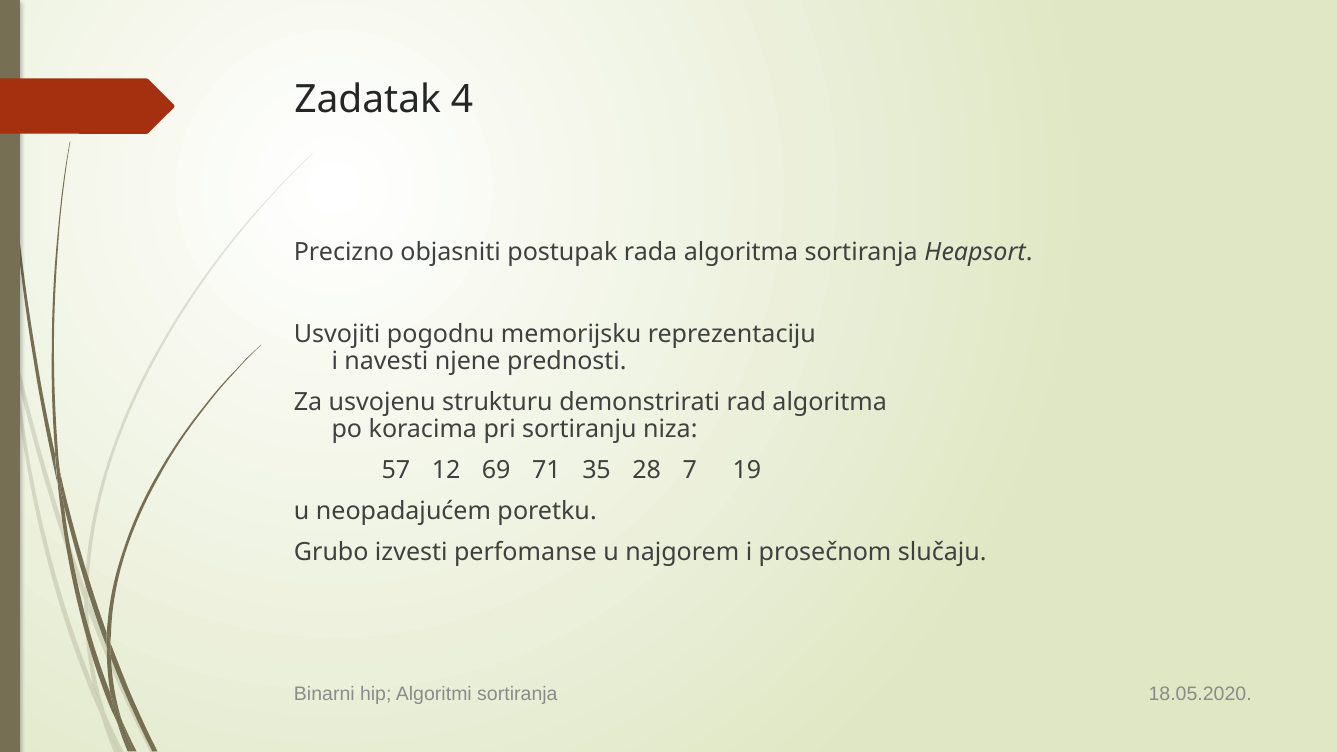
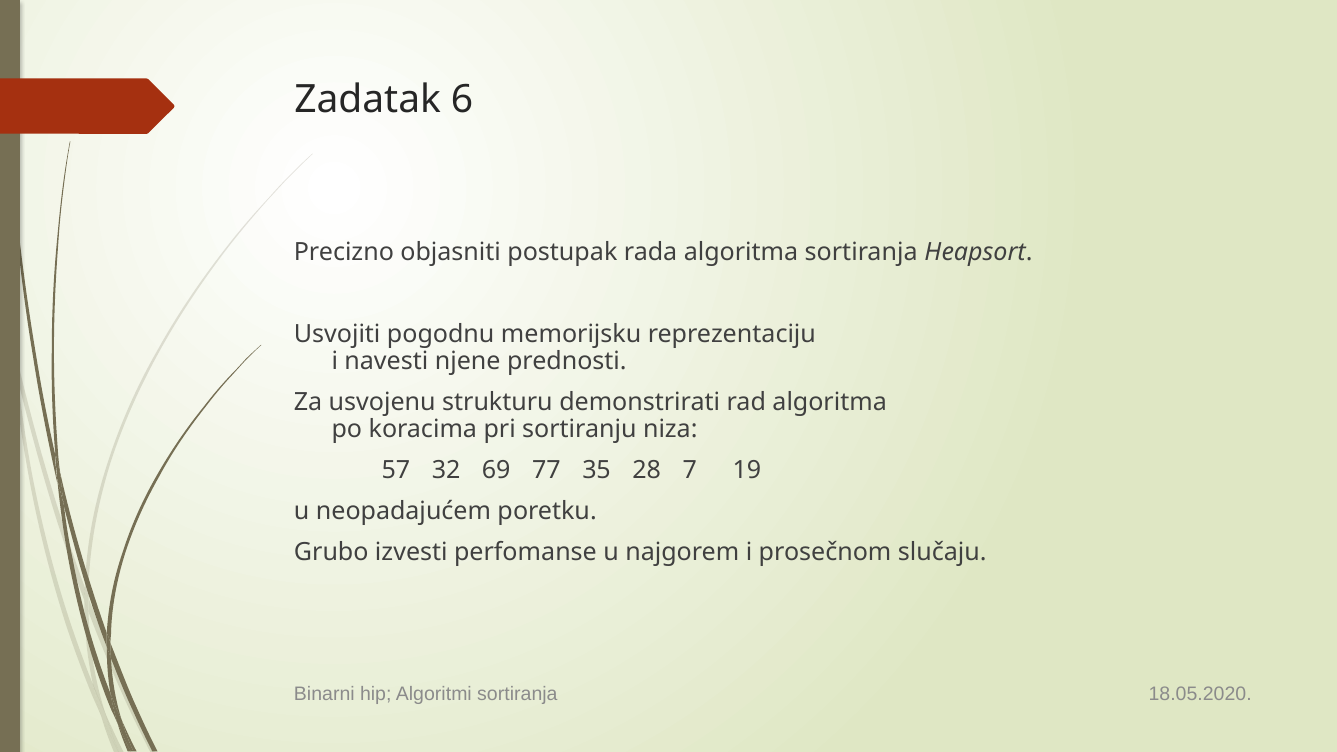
4: 4 -> 6 (462, 100)
12: 12 -> 32 (446, 471)
71: 71 -> 77 (546, 471)
